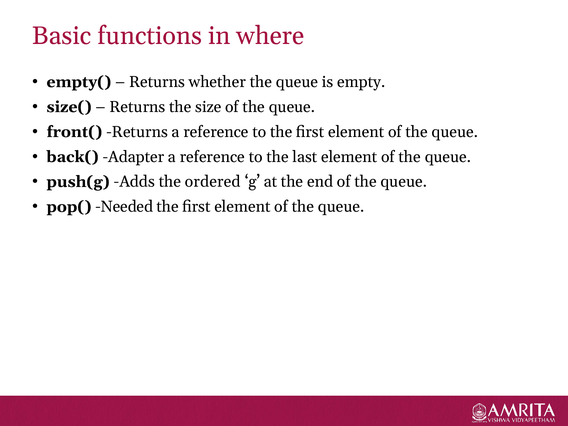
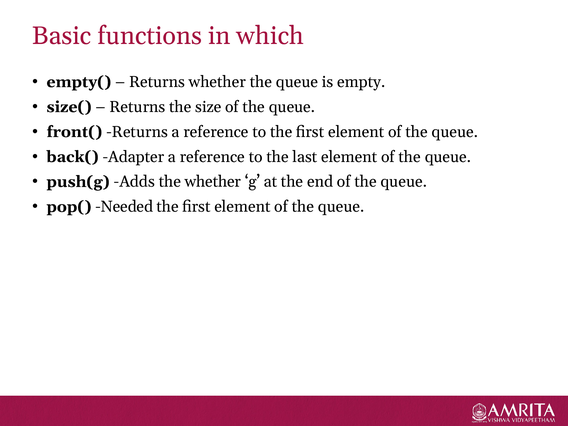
where: where -> which (270, 36)
the ordered: ordered -> whether (213, 182)
